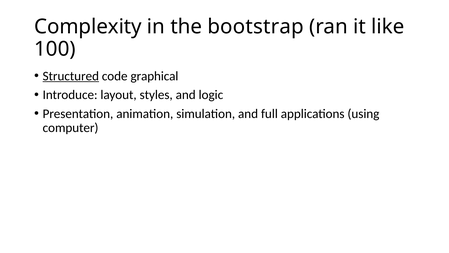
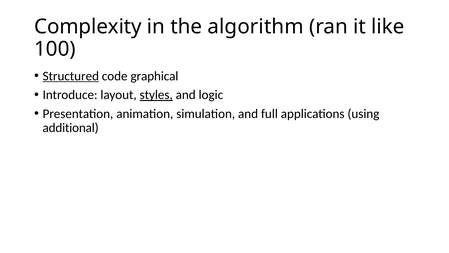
bootstrap: bootstrap -> algorithm (256, 27)
styles underline: none -> present (156, 95)
computer: computer -> additional (71, 128)
